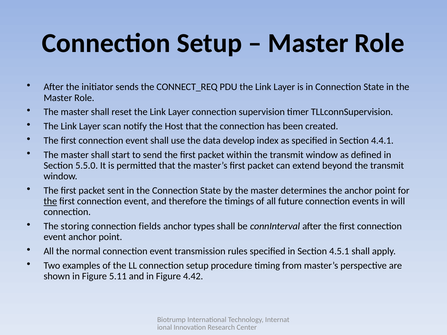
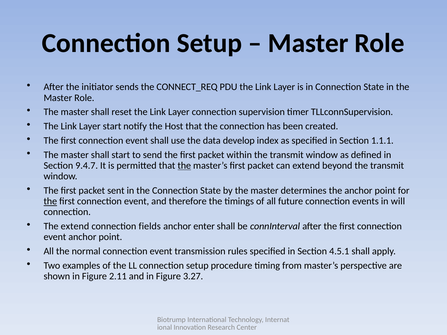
Layer scan: scan -> start (112, 126)
4.4.1: 4.4.1 -> 1.1.1 (382, 141)
5.5.0: 5.5.0 -> 9.4.7 (87, 166)
the underline: none -> present (184, 166)
The storing: storing -> extend (75, 226)
types: types -> enter (204, 226)
5.11: 5.11 -> 2.11 (118, 276)
4.42: 4.42 -> 3.27 (193, 276)
